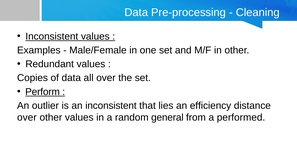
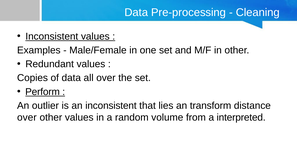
efficiency: efficiency -> transform (211, 106)
general: general -> volume (167, 118)
performed: performed -> interpreted (241, 118)
